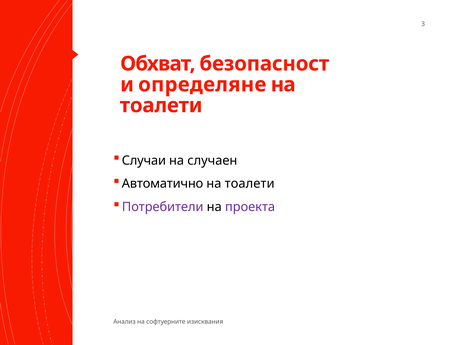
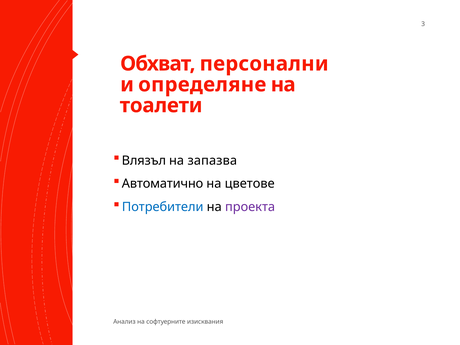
безопасност: безопасност -> персонални (264, 64)
Случаи: Случаи -> Влязъл (144, 161)
случаен: случаен -> запазва (212, 161)
тоалети: тоалети -> цветове (250, 184)
Потребители colour: purple -> blue (163, 207)
